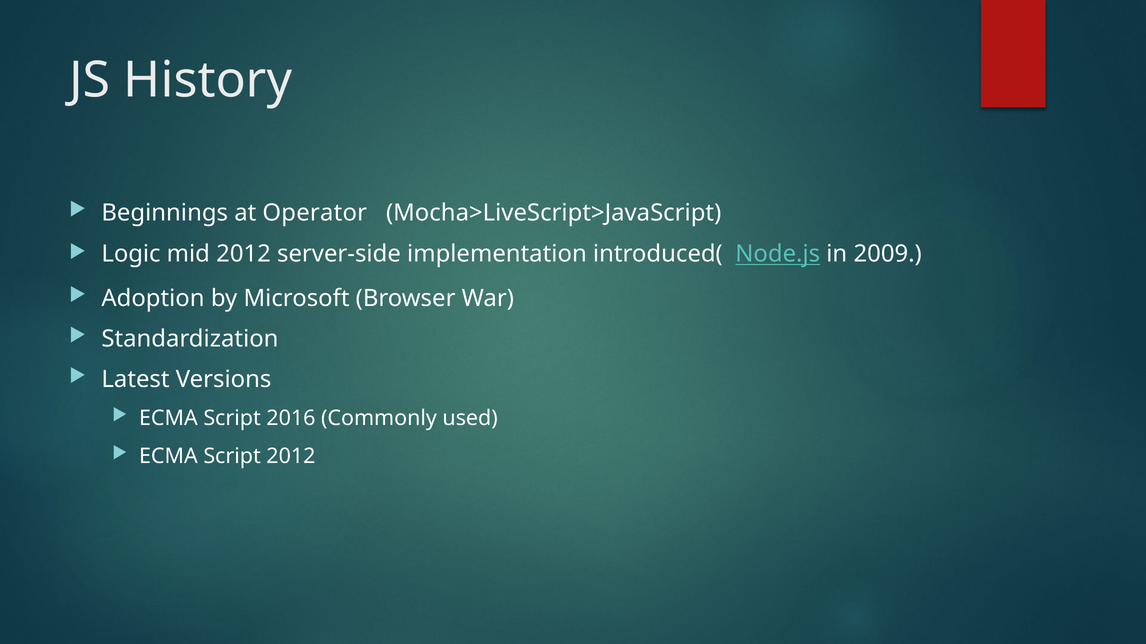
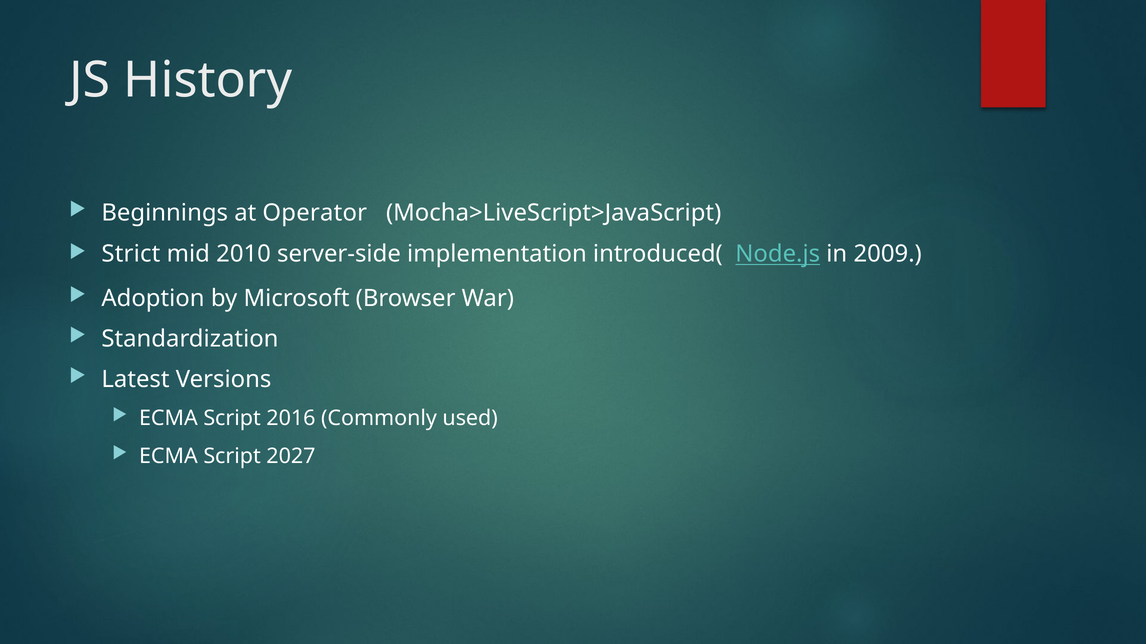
Logic: Logic -> Strict (131, 254)
mid 2012: 2012 -> 2010 (244, 254)
Script 2012: 2012 -> 2027 (291, 456)
